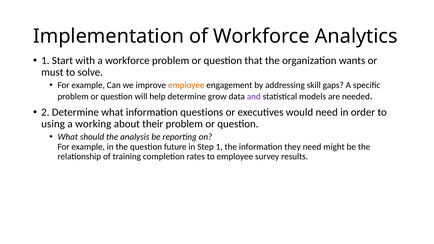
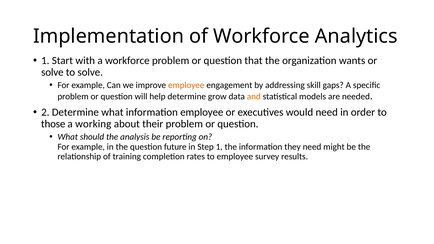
must: must -> solve (52, 72)
and colour: purple -> orange (254, 97)
information questions: questions -> employee (202, 112)
using: using -> those (53, 124)
